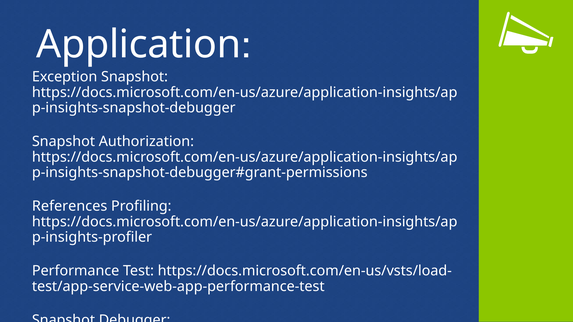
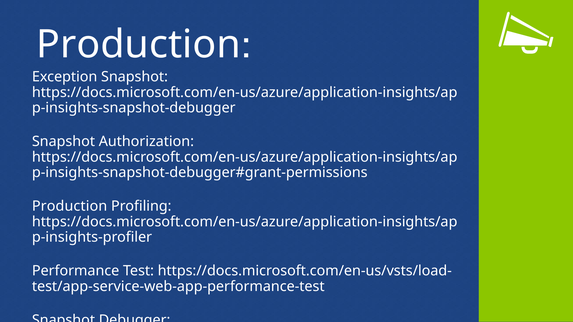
Application: Application -> Production (139, 45)
References: References -> Production (70, 206)
